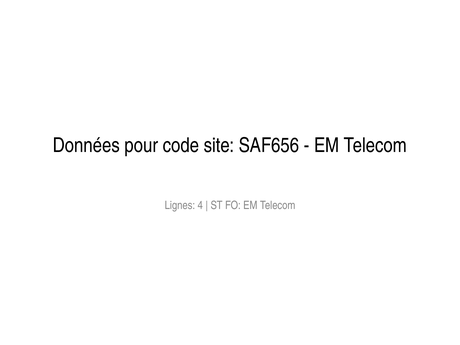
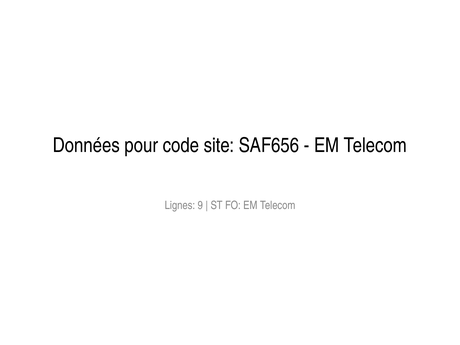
4: 4 -> 9 (200, 206)
